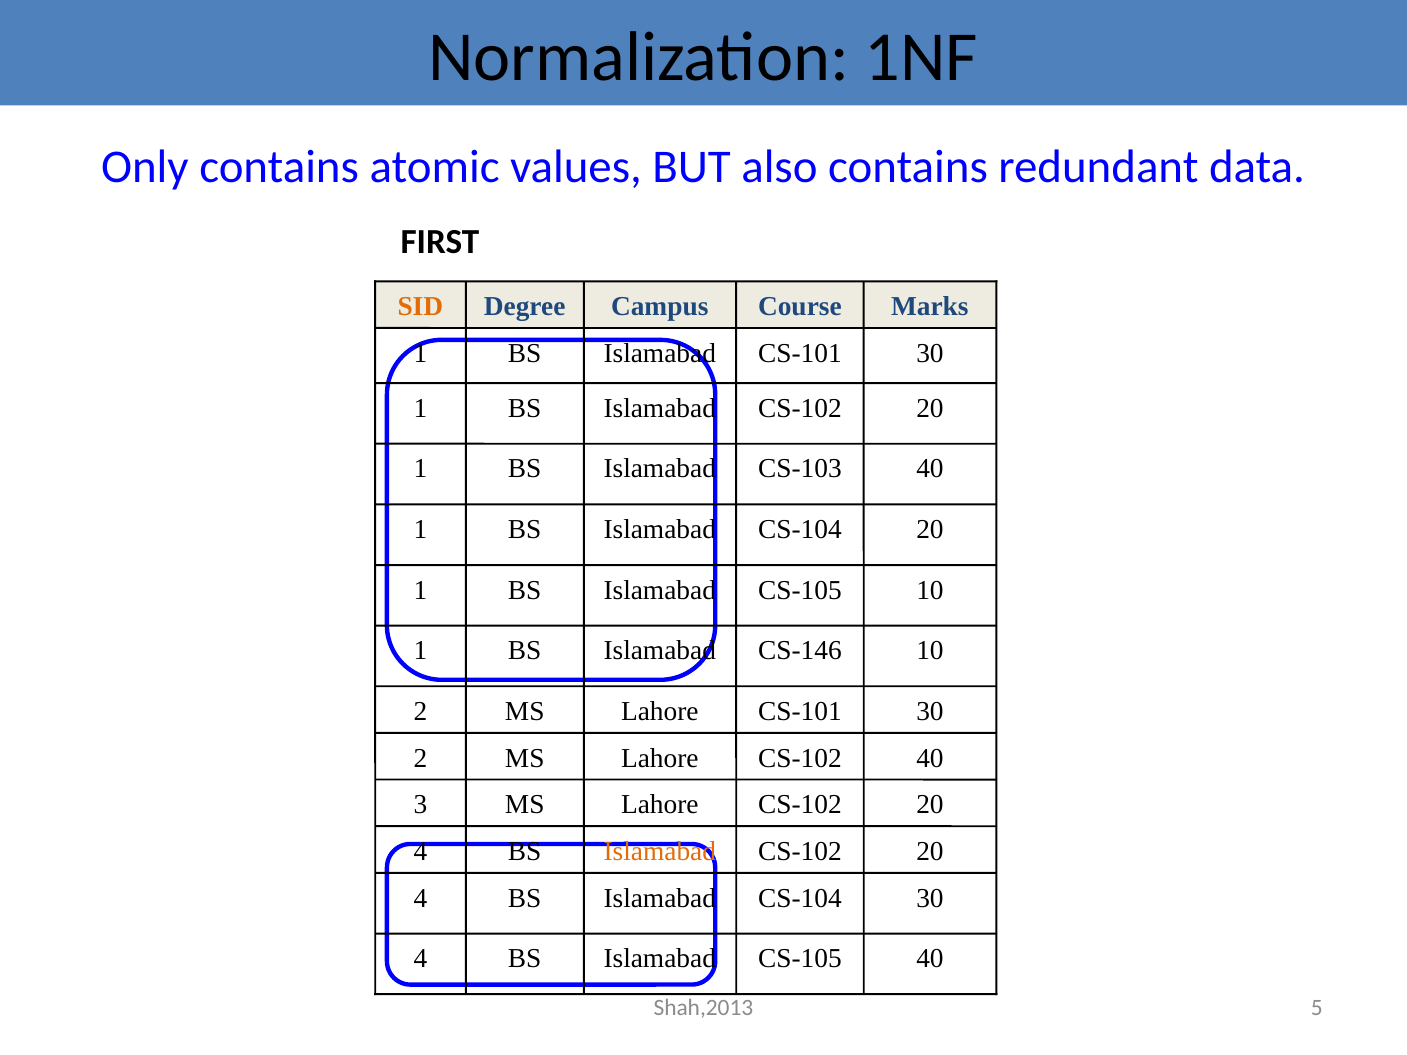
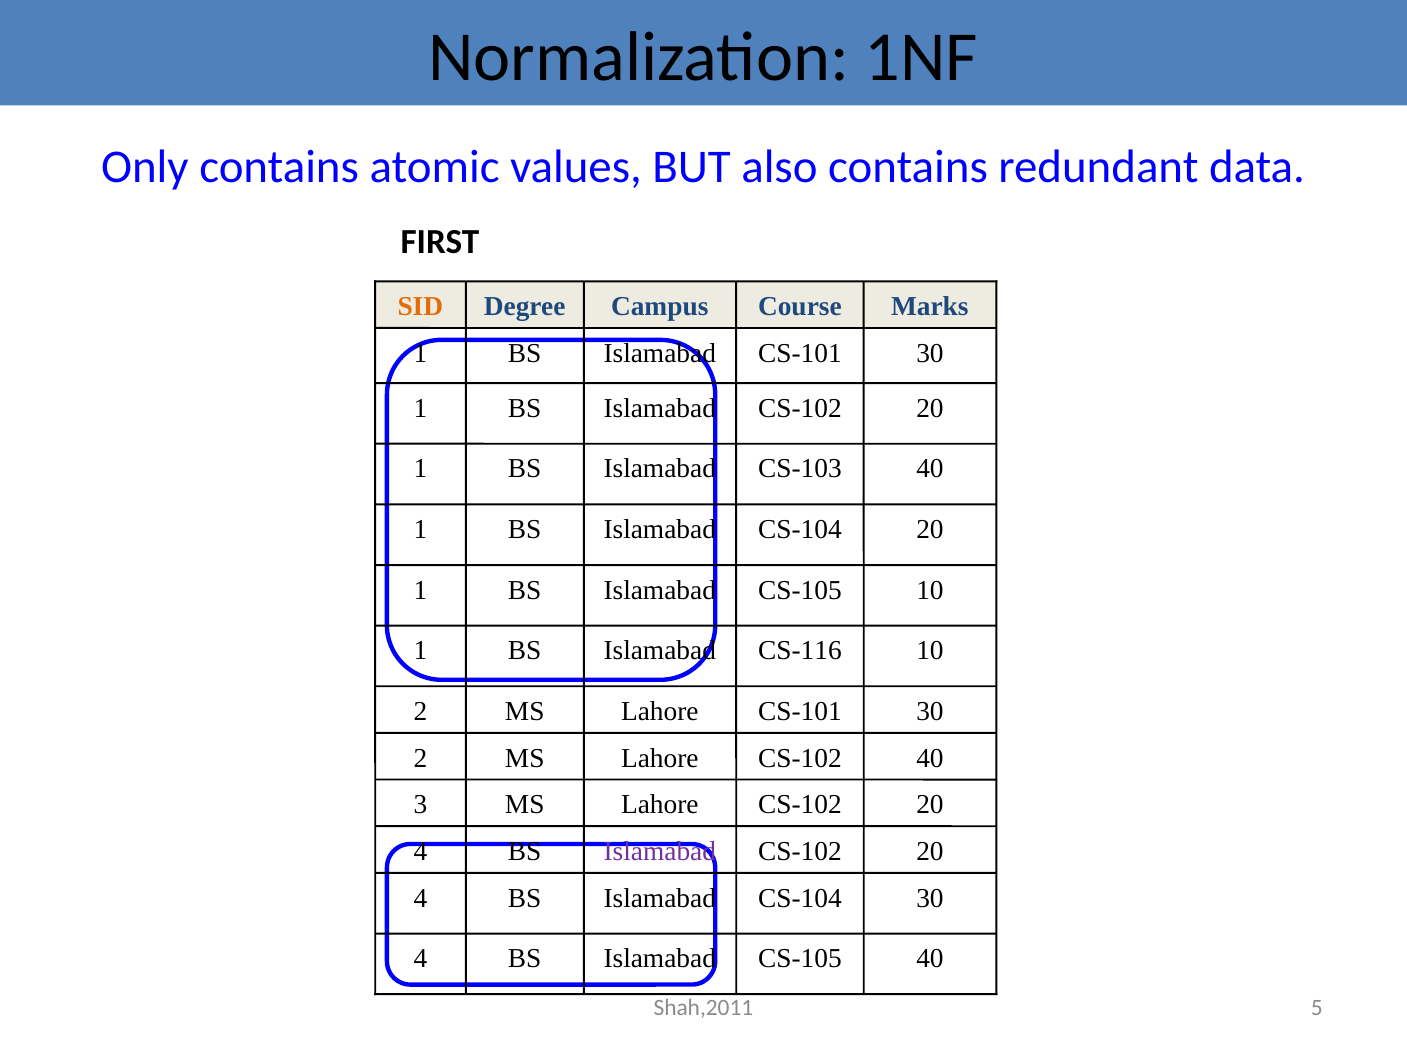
CS-146: CS-146 -> CS-116 (800, 651)
Islamabad colour: orange -> purple (660, 852)
Shah,2013: Shah,2013 -> Shah,2011 (703, 1008)
